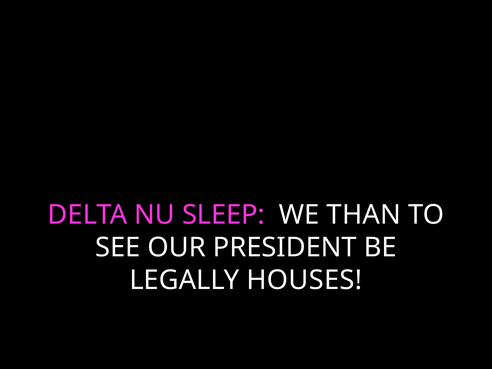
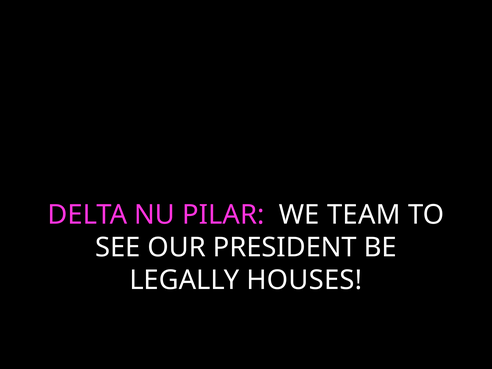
SLEEP: SLEEP -> PILAR (223, 215)
THAN: THAN -> TEAM (364, 215)
